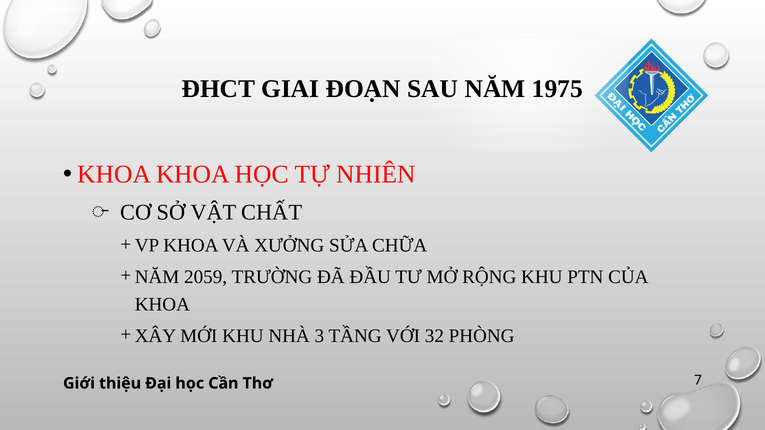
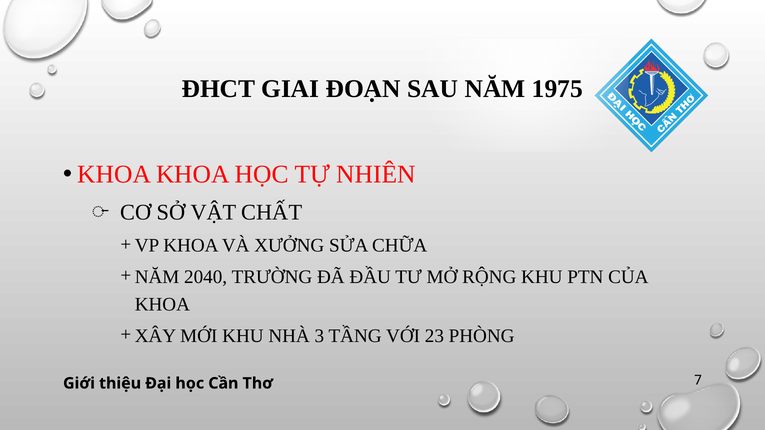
2059: 2059 -> 2040 (206, 277)
32: 32 -> 23 (434, 336)
